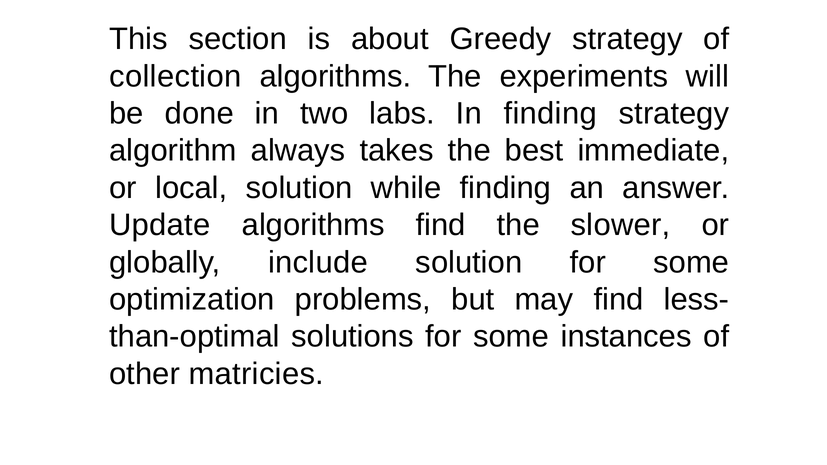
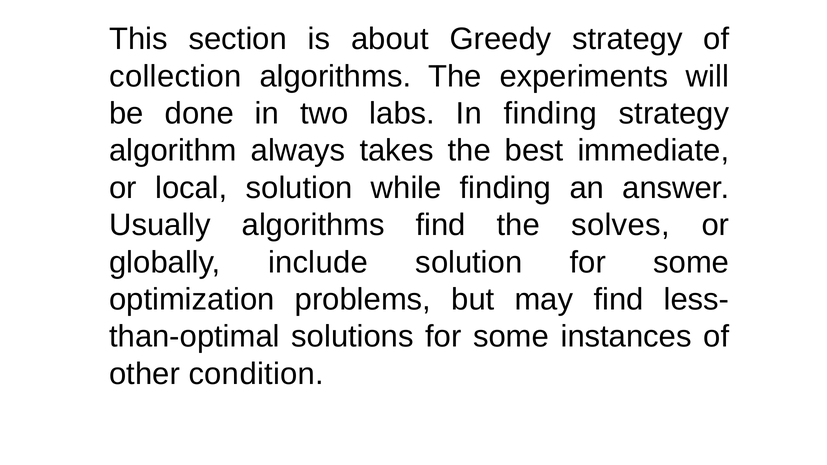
Update: Update -> Usually (160, 225)
slower: slower -> solves (621, 225)
matricies: matricies -> condition (256, 374)
